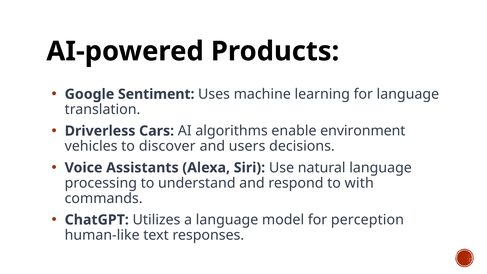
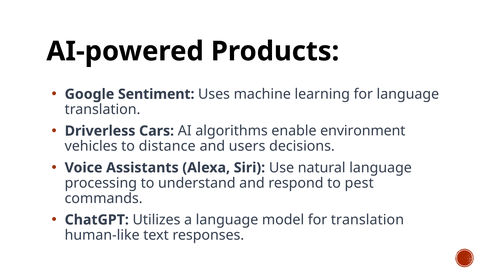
discover: discover -> distance (167, 146)
with: with -> pest (359, 183)
for perception: perception -> translation (367, 220)
